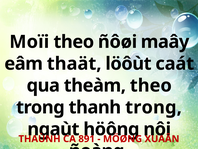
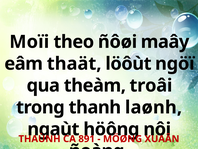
caát: caát -> ngöï (175, 63)
theàm theo: theo -> troâi (151, 85)
thanh trong: trong -> laønh (154, 107)
